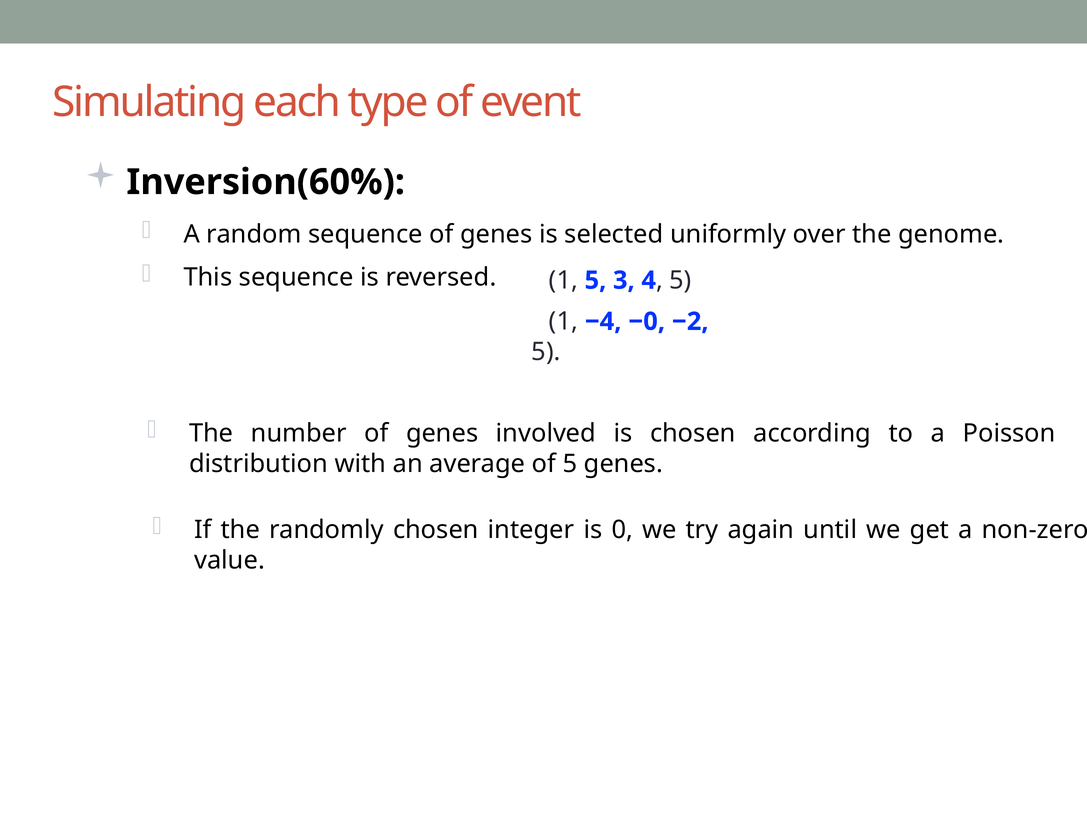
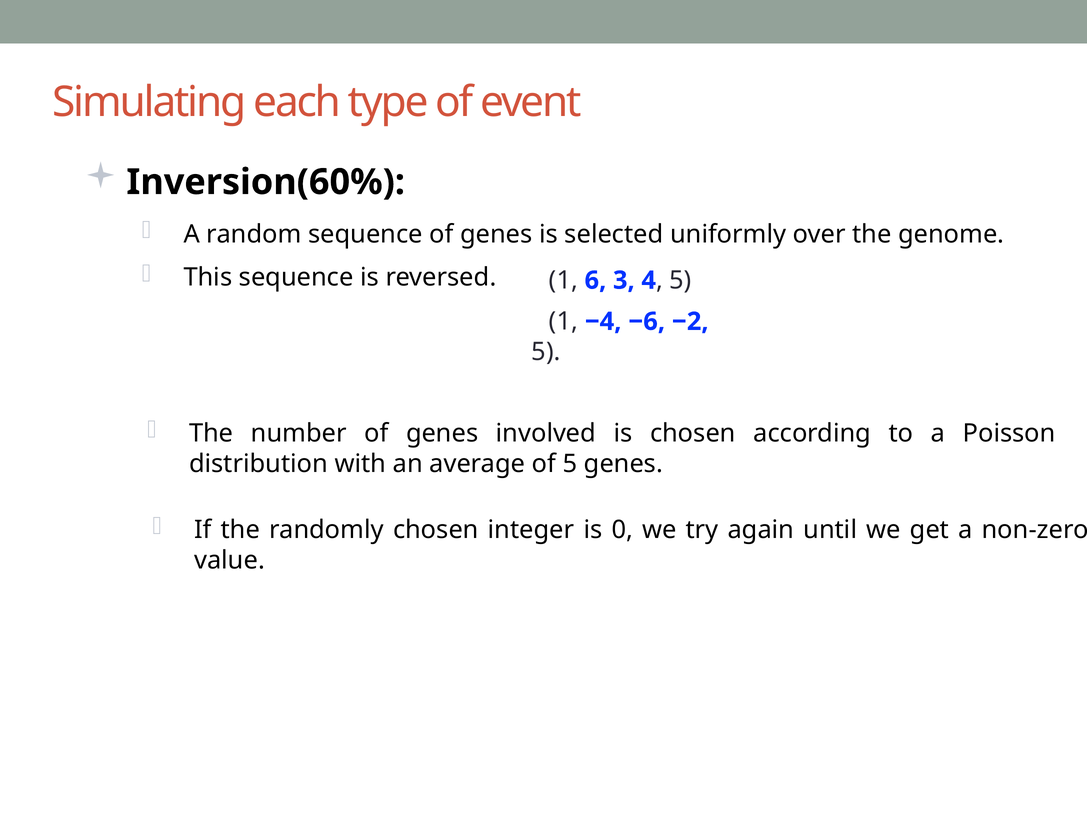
1 5: 5 -> 6 (595, 280)
−0: −0 -> −6 (647, 322)
